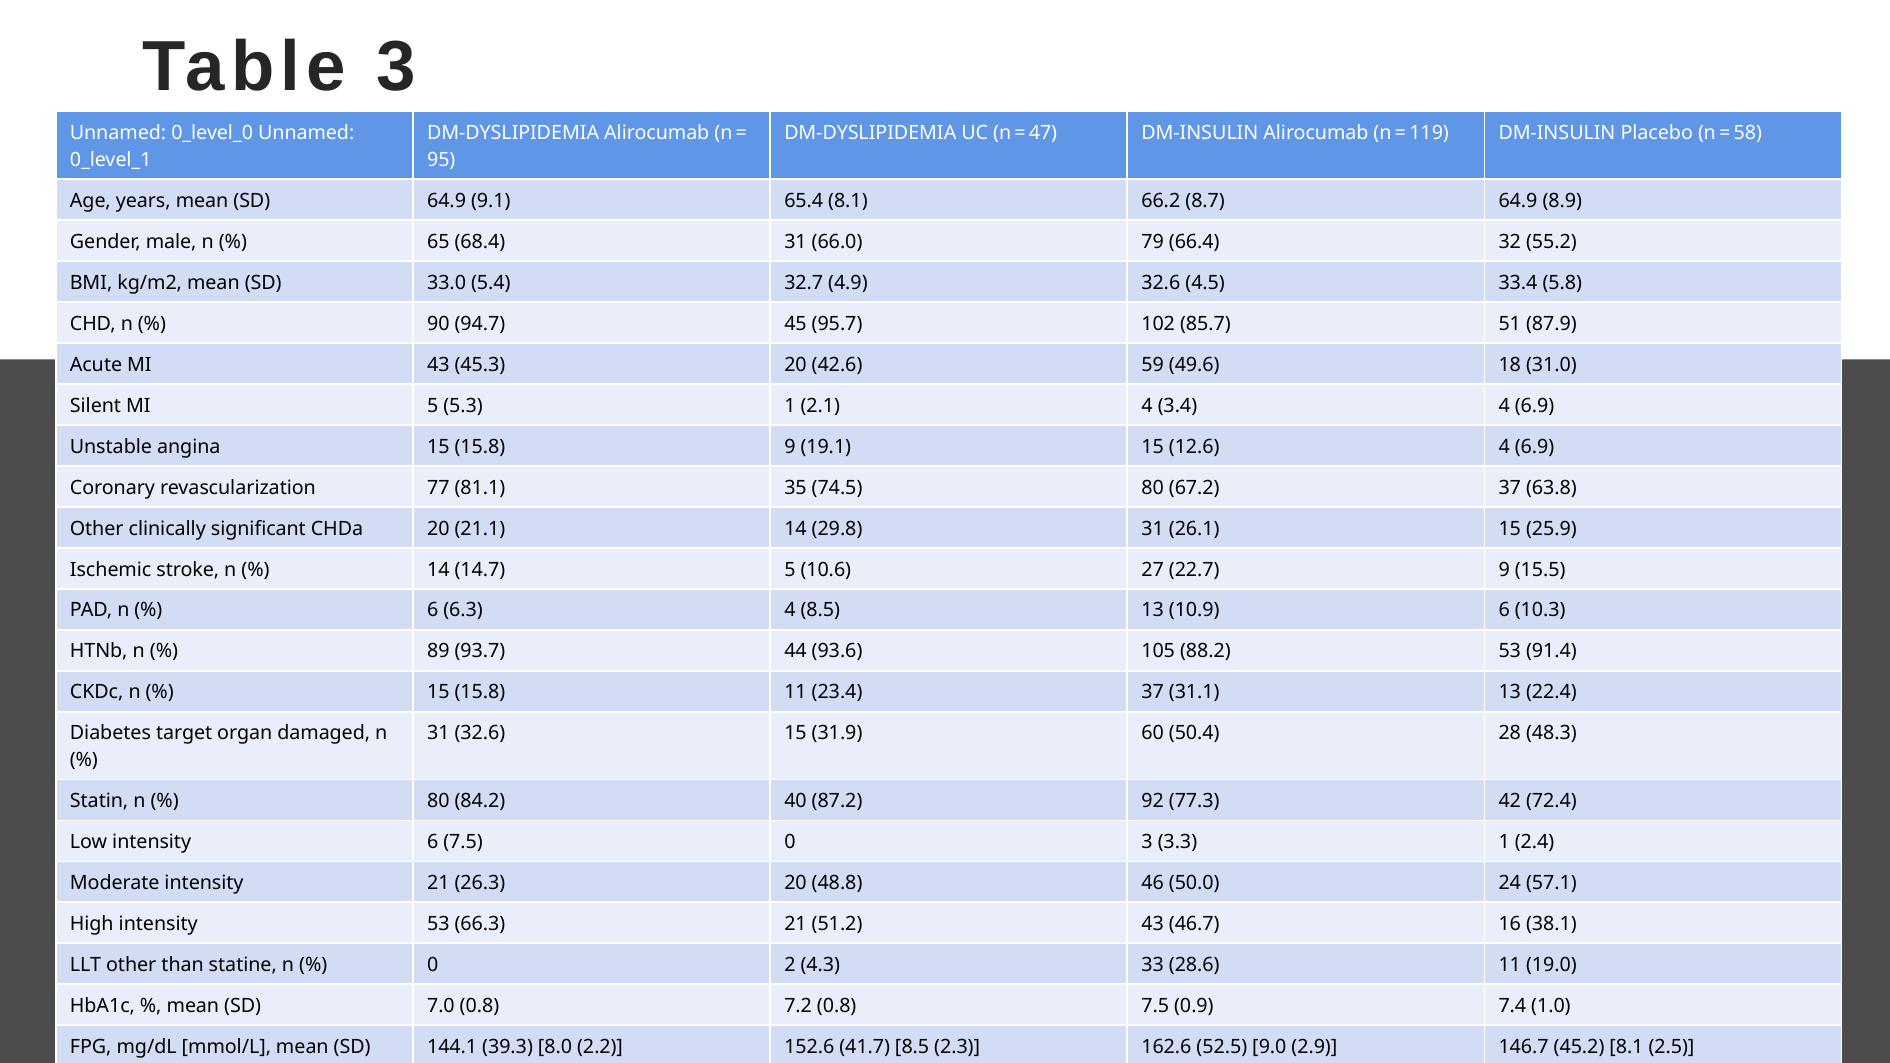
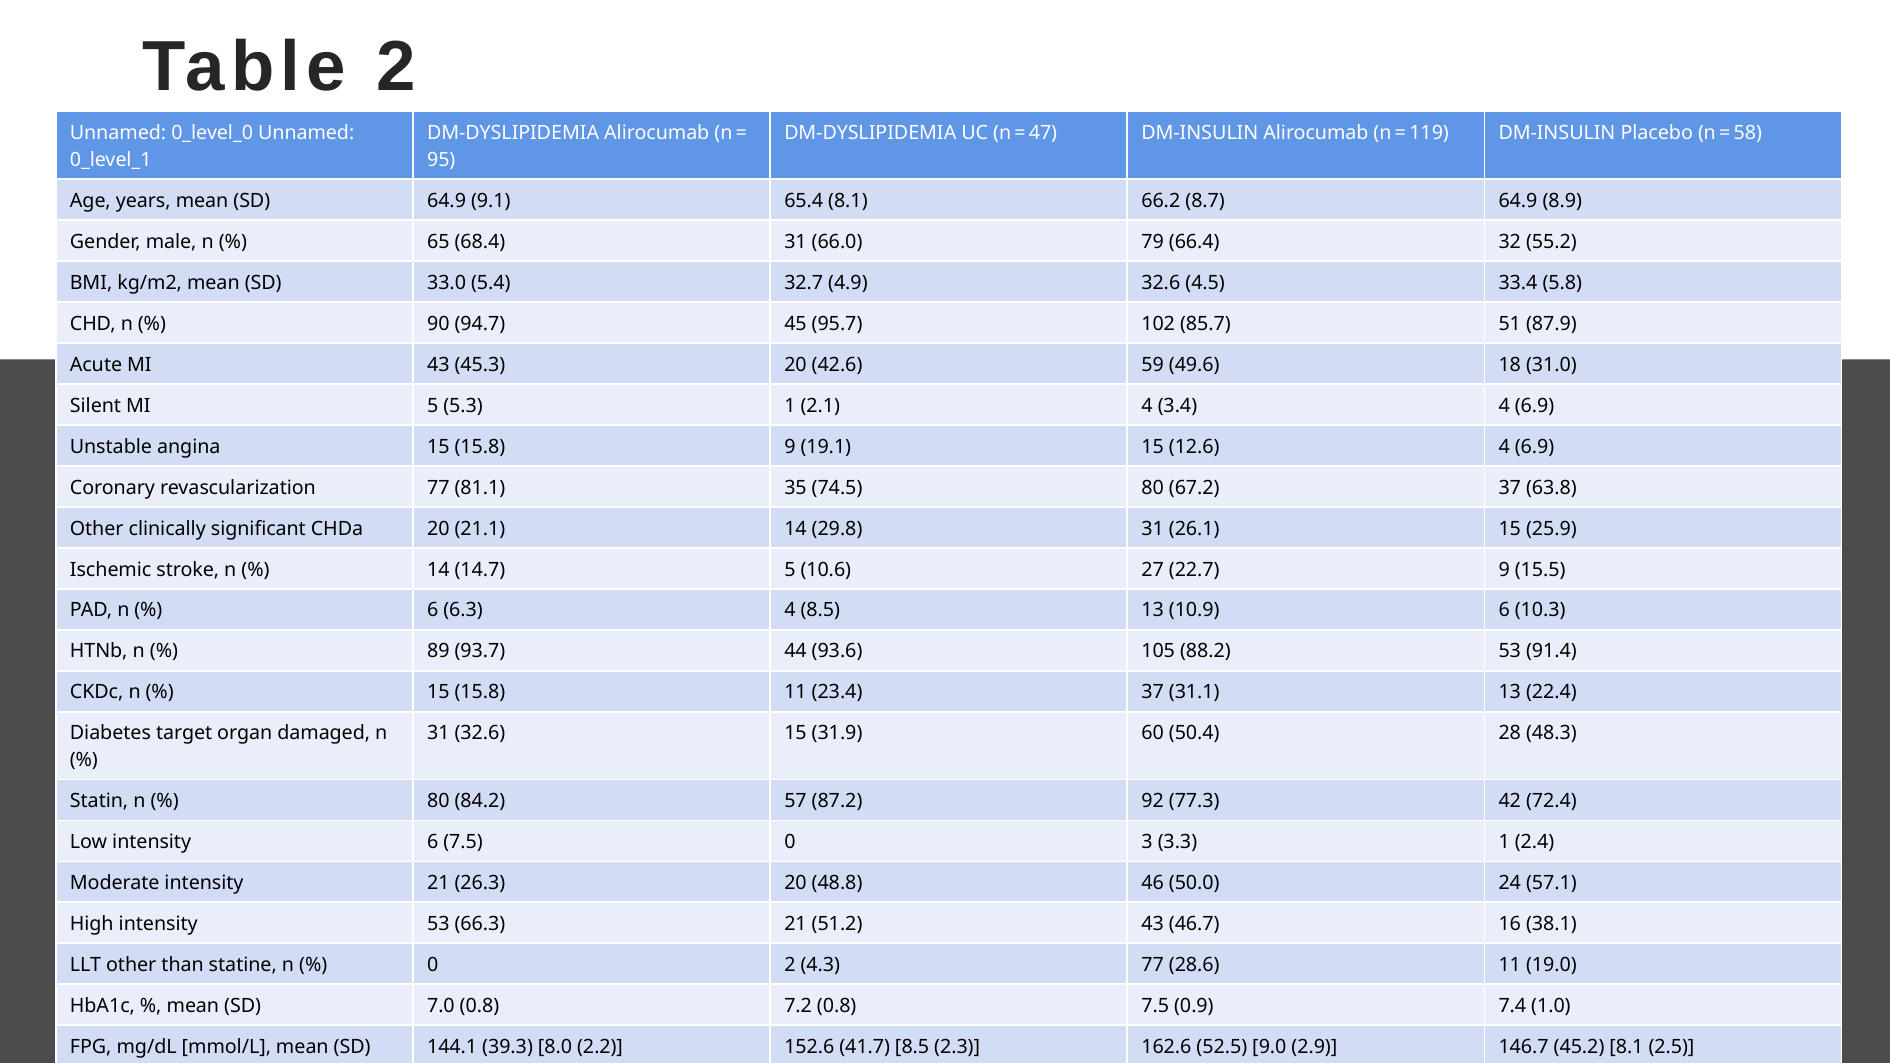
Table 3: 3 -> 2 (397, 67)
84.2 40: 40 -> 57 (796, 801)
4.3 33: 33 -> 77 (1153, 965)
